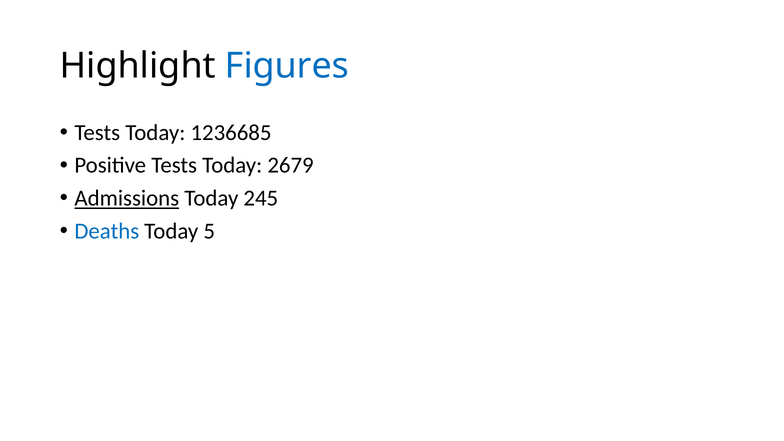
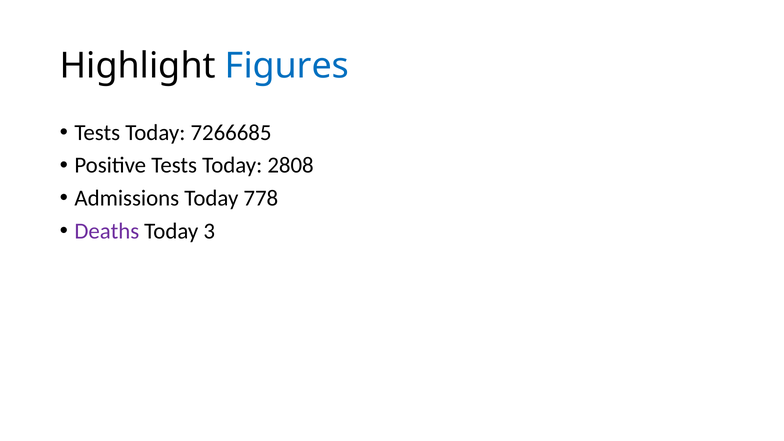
1236685: 1236685 -> 7266685 (231, 133)
2679: 2679 -> 2808 (291, 165)
Admissions underline: present -> none (127, 198)
245: 245 -> 778 (261, 198)
Deaths colour: blue -> purple (107, 231)
5: 5 -> 3 (209, 231)
